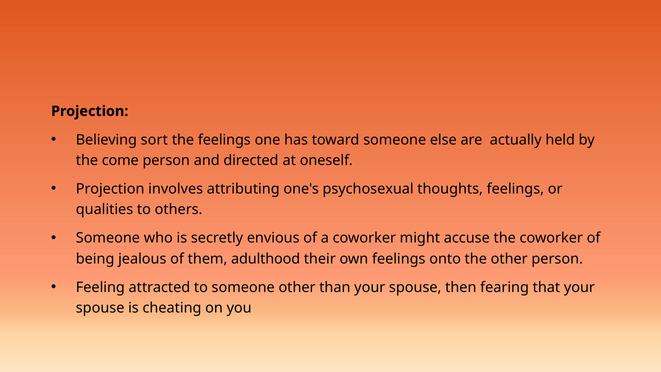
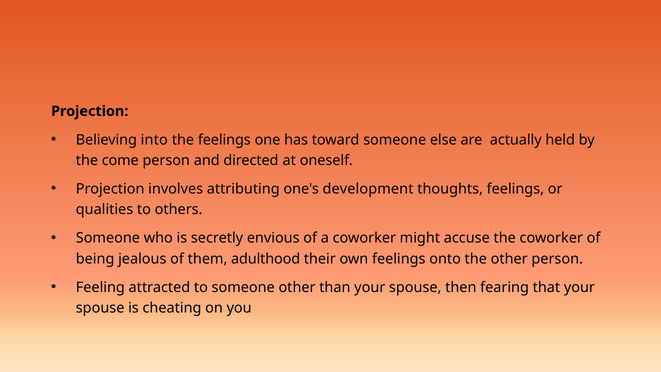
sort: sort -> into (154, 140)
psychosexual: psychosexual -> development (368, 189)
